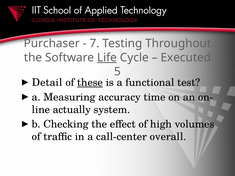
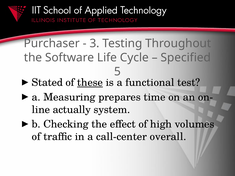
7: 7 -> 3 (95, 44)
Life underline: present -> none (107, 58)
Executed: Executed -> Specified (186, 58)
Detail: Detail -> Stated (47, 83)
accuracy: accuracy -> prepares (120, 97)
